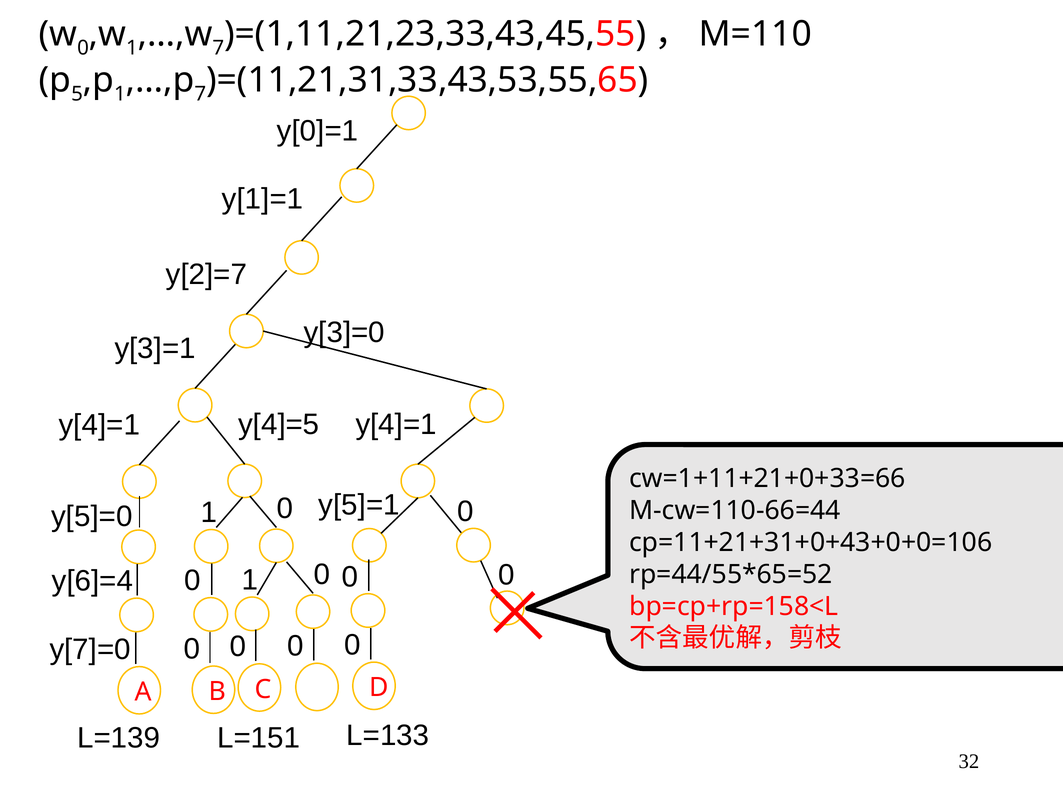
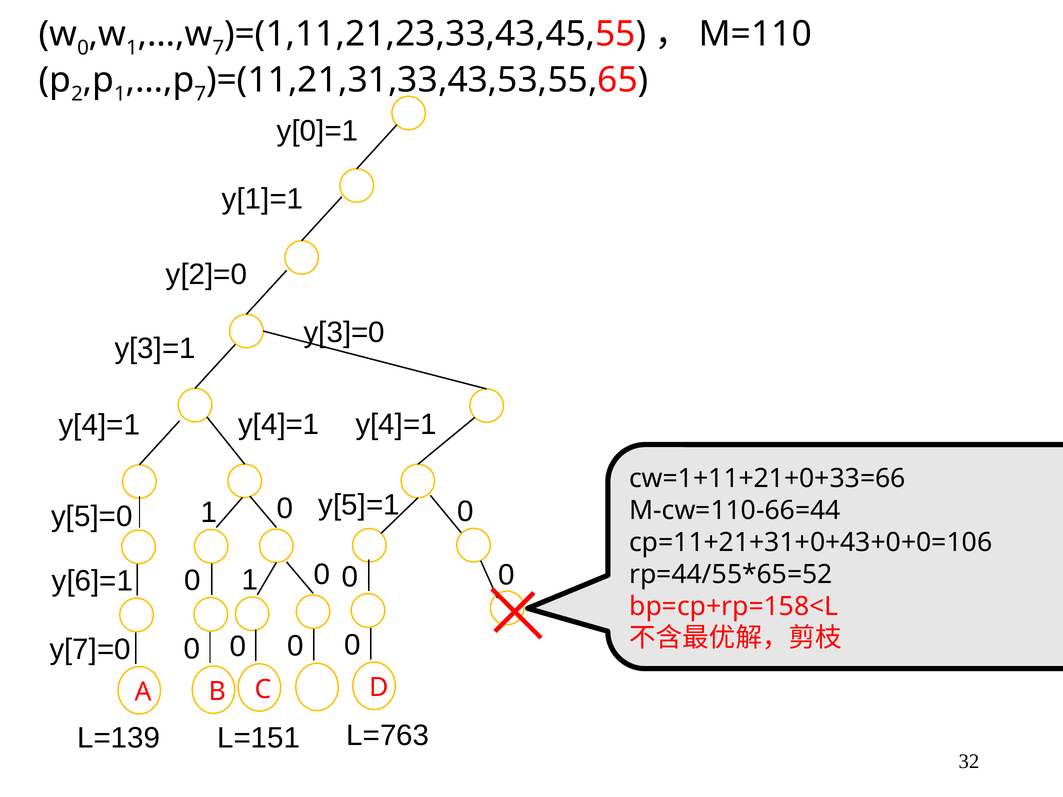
5: 5 -> 2 (77, 94)
y[2]=7: y[2]=7 -> y[2]=0 (206, 274)
y[4]=5: y[4]=5 -> y[4]=1 (279, 425)
y[6]=4: y[6]=4 -> y[6]=1 (93, 581)
L=133: L=133 -> L=763 (388, 736)
